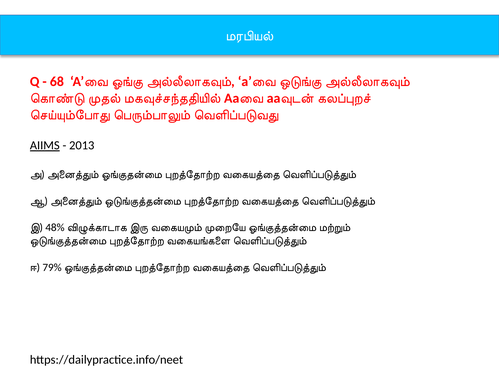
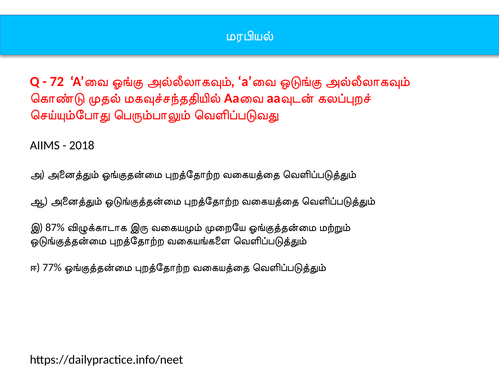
68: 68 -> 72 (57, 82)
AIIMS underline: present -> none (45, 146)
2013: 2013 -> 2018 (82, 146)
48%: 48% -> 87% (55, 228)
79%: 79% -> 77% (52, 268)
